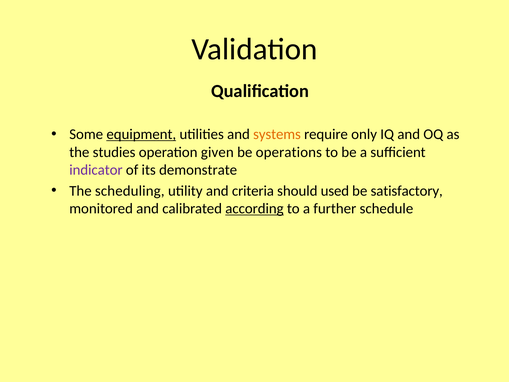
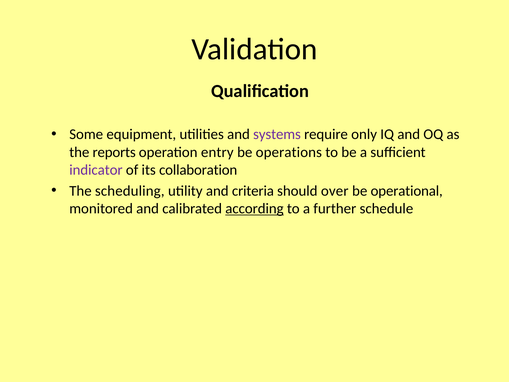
equipment underline: present -> none (141, 134)
systems colour: orange -> purple (277, 134)
studies: studies -> reports (114, 152)
given: given -> entry (217, 152)
demonstrate: demonstrate -> collaboration (198, 170)
used: used -> over (335, 191)
satisfactory: satisfactory -> operational (407, 191)
